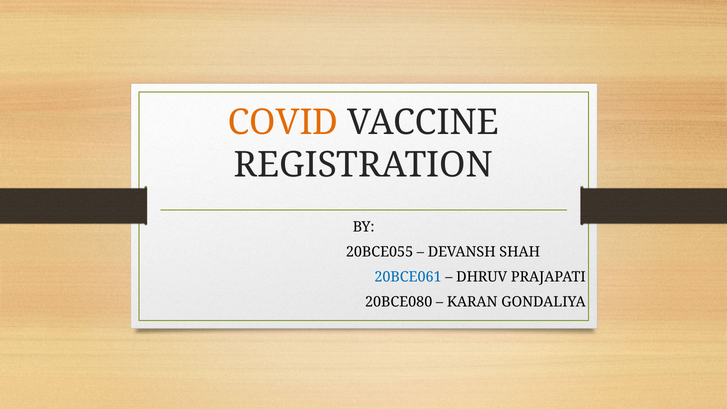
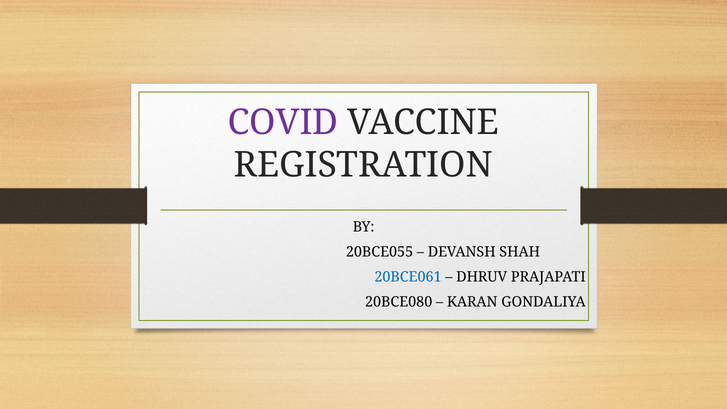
COVID colour: orange -> purple (283, 122)
